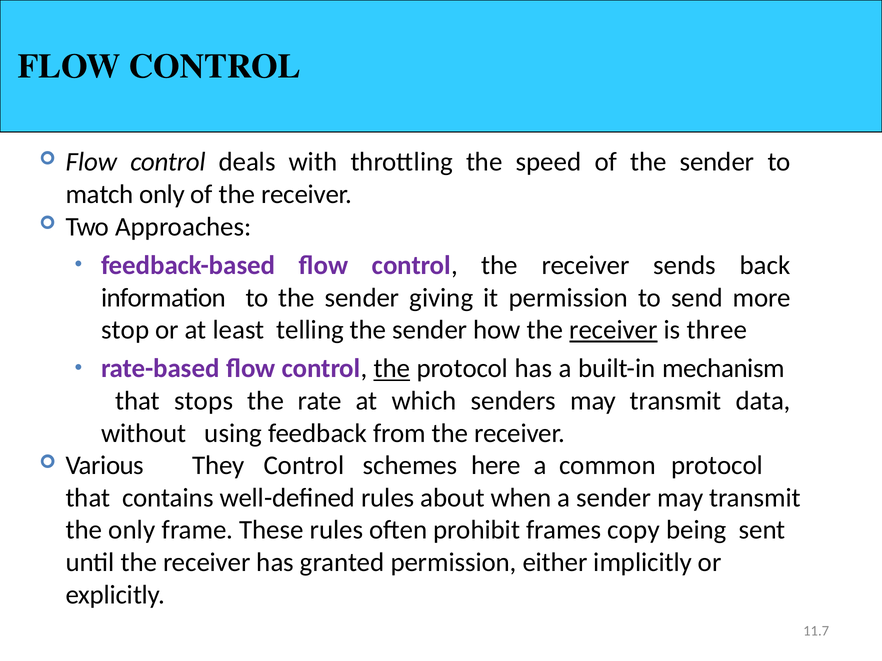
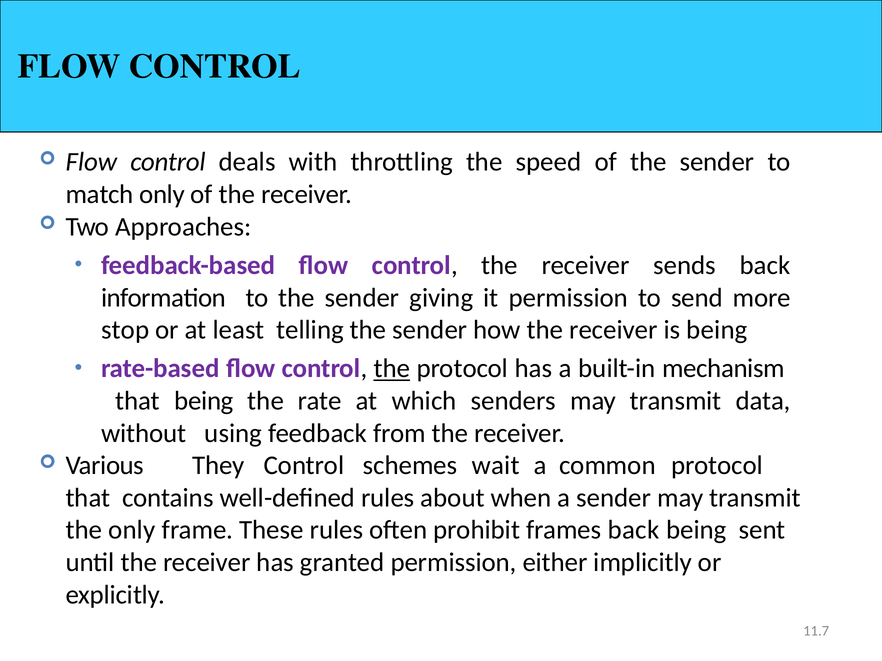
receiver underline: present -> none (613, 330)
is three: three -> being (717, 330)
that stops: stops -> being (204, 401)
here: here -> wait (496, 466)
frames copy: copy -> back (634, 530)
